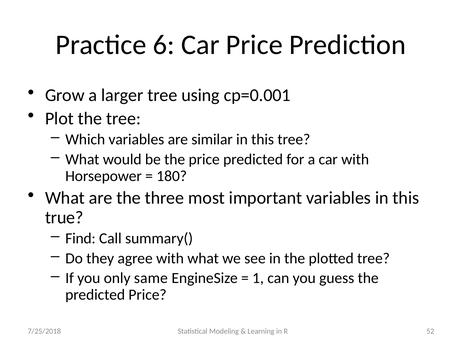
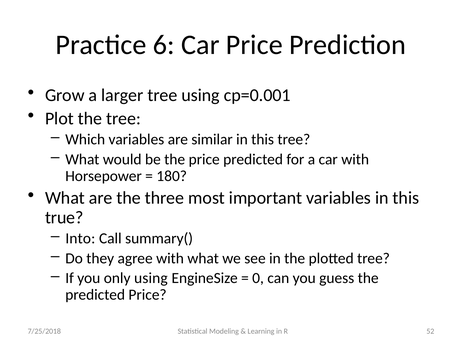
Find: Find -> Into (80, 238)
only same: same -> using (151, 278)
1: 1 -> 0 (258, 278)
